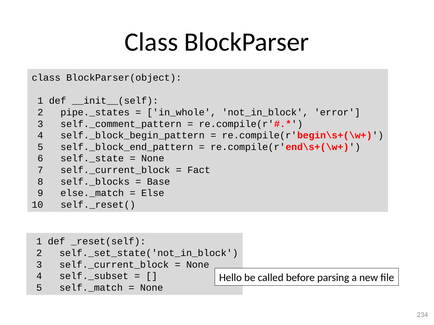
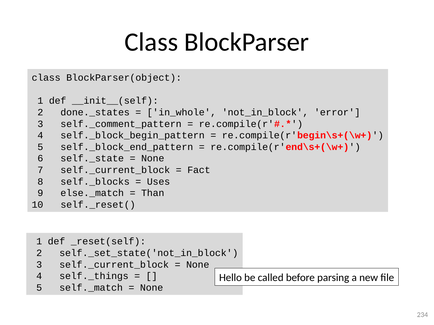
pipe._states: pipe._states -> done._states (95, 112)
Base: Base -> Uses (159, 182)
Else: Else -> Than (153, 193)
self._subset: self._subset -> self._things (94, 277)
